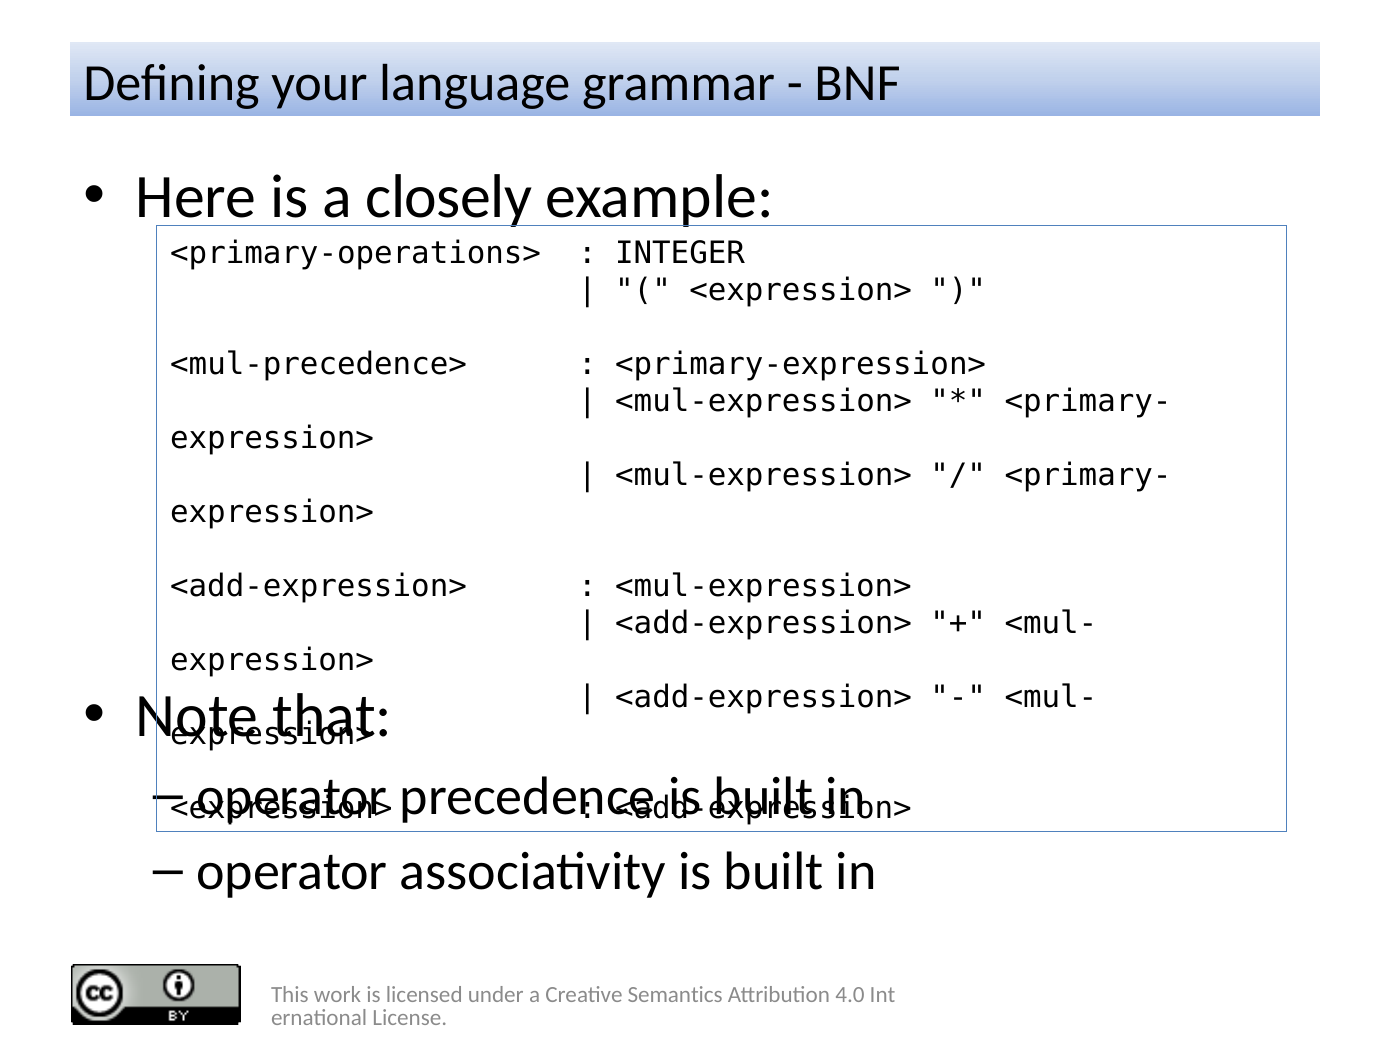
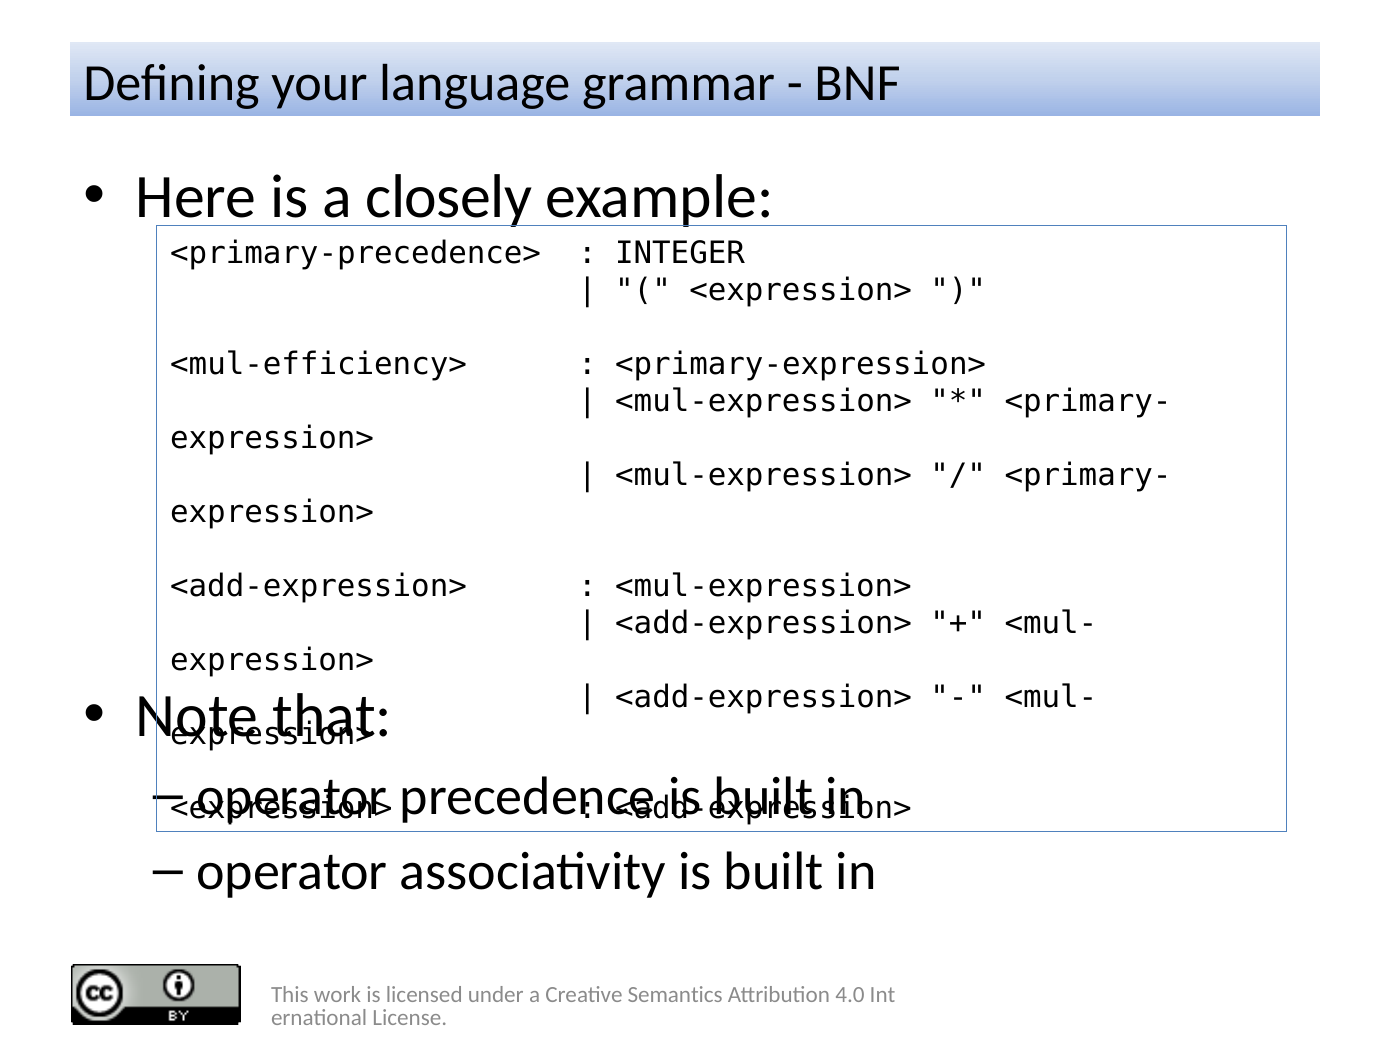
<primary-operations>: <primary-operations> -> <primary-precedence> (356, 253)
<mul-precedence>: <mul-precedence> -> <mul-efficiency> (319, 364)
